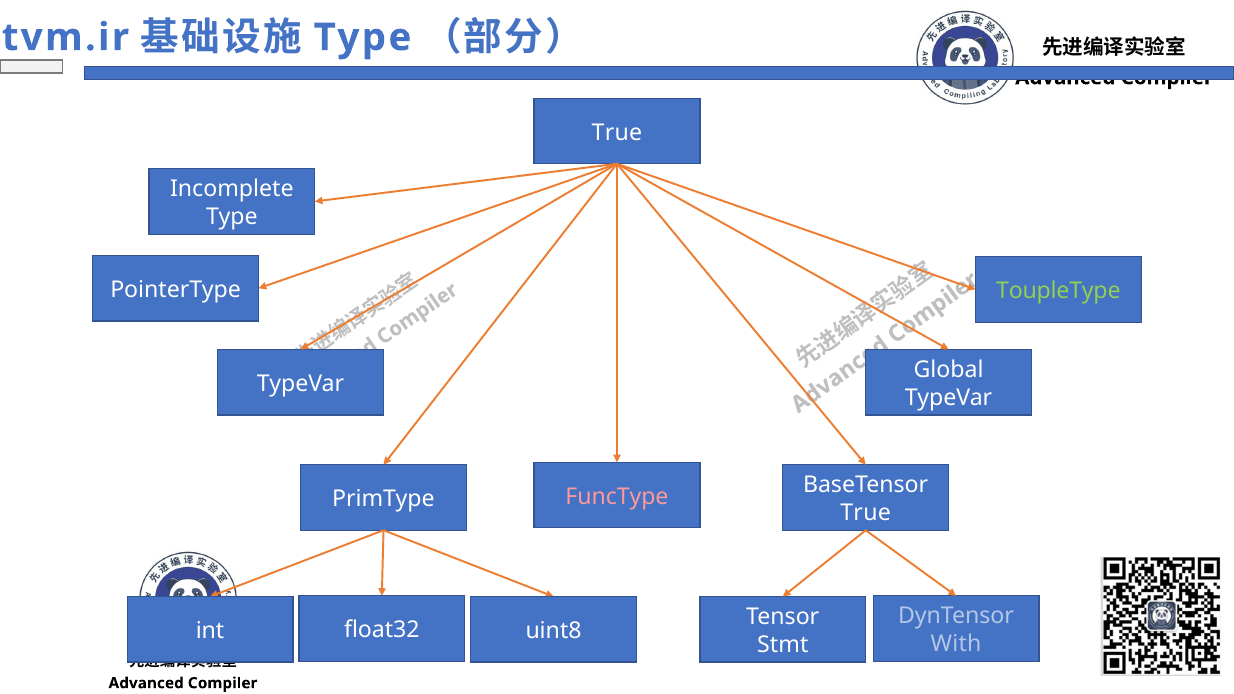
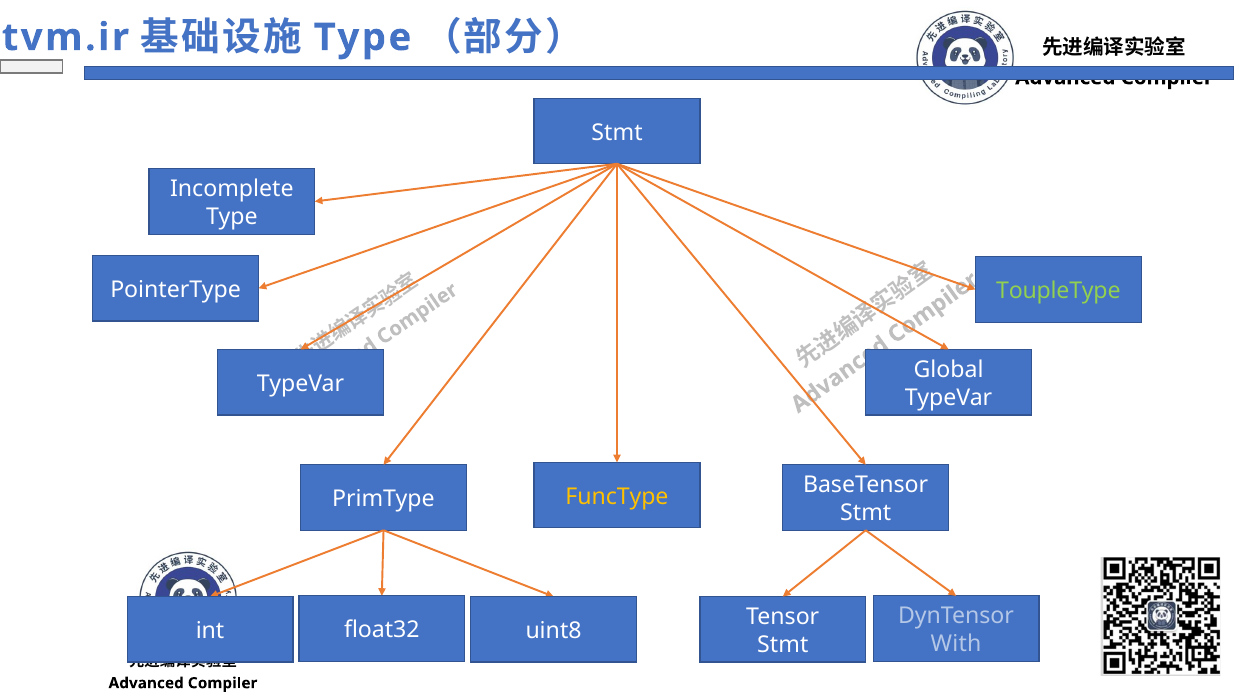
True: True -> Stmt (617, 133)
FuncType colour: pink -> yellow (617, 497)
True: True -> Stmt (866, 513)
